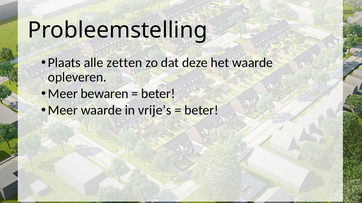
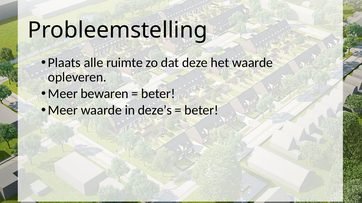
zetten: zetten -> ruimte (125, 63)
vrije’s: vrije’s -> deze’s (155, 111)
